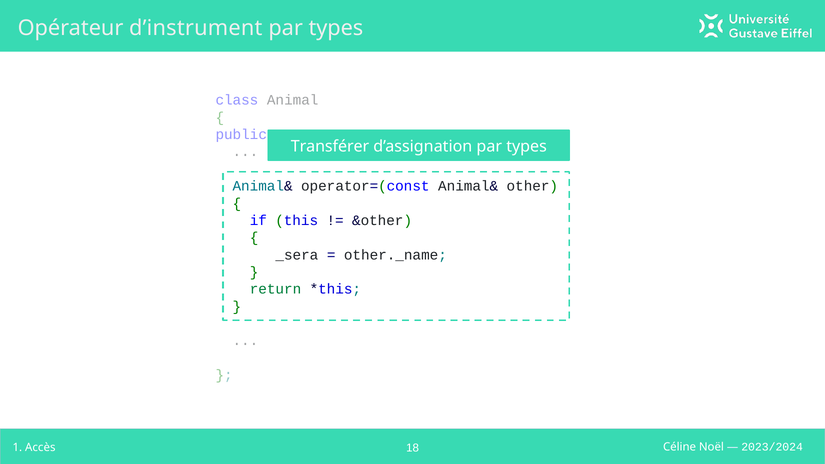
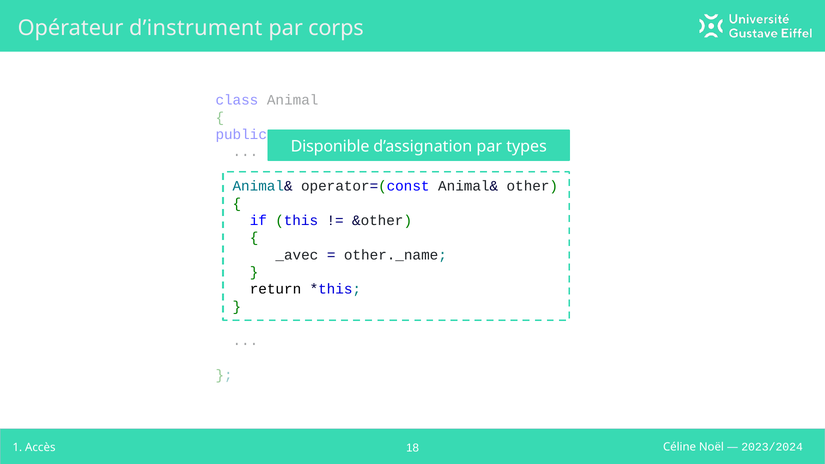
types: types -> corps (336, 28)
Transférer: Transférer -> Disponible (330, 146)
_sera: _sera -> _avec (297, 255)
return colour: green -> black (276, 289)
